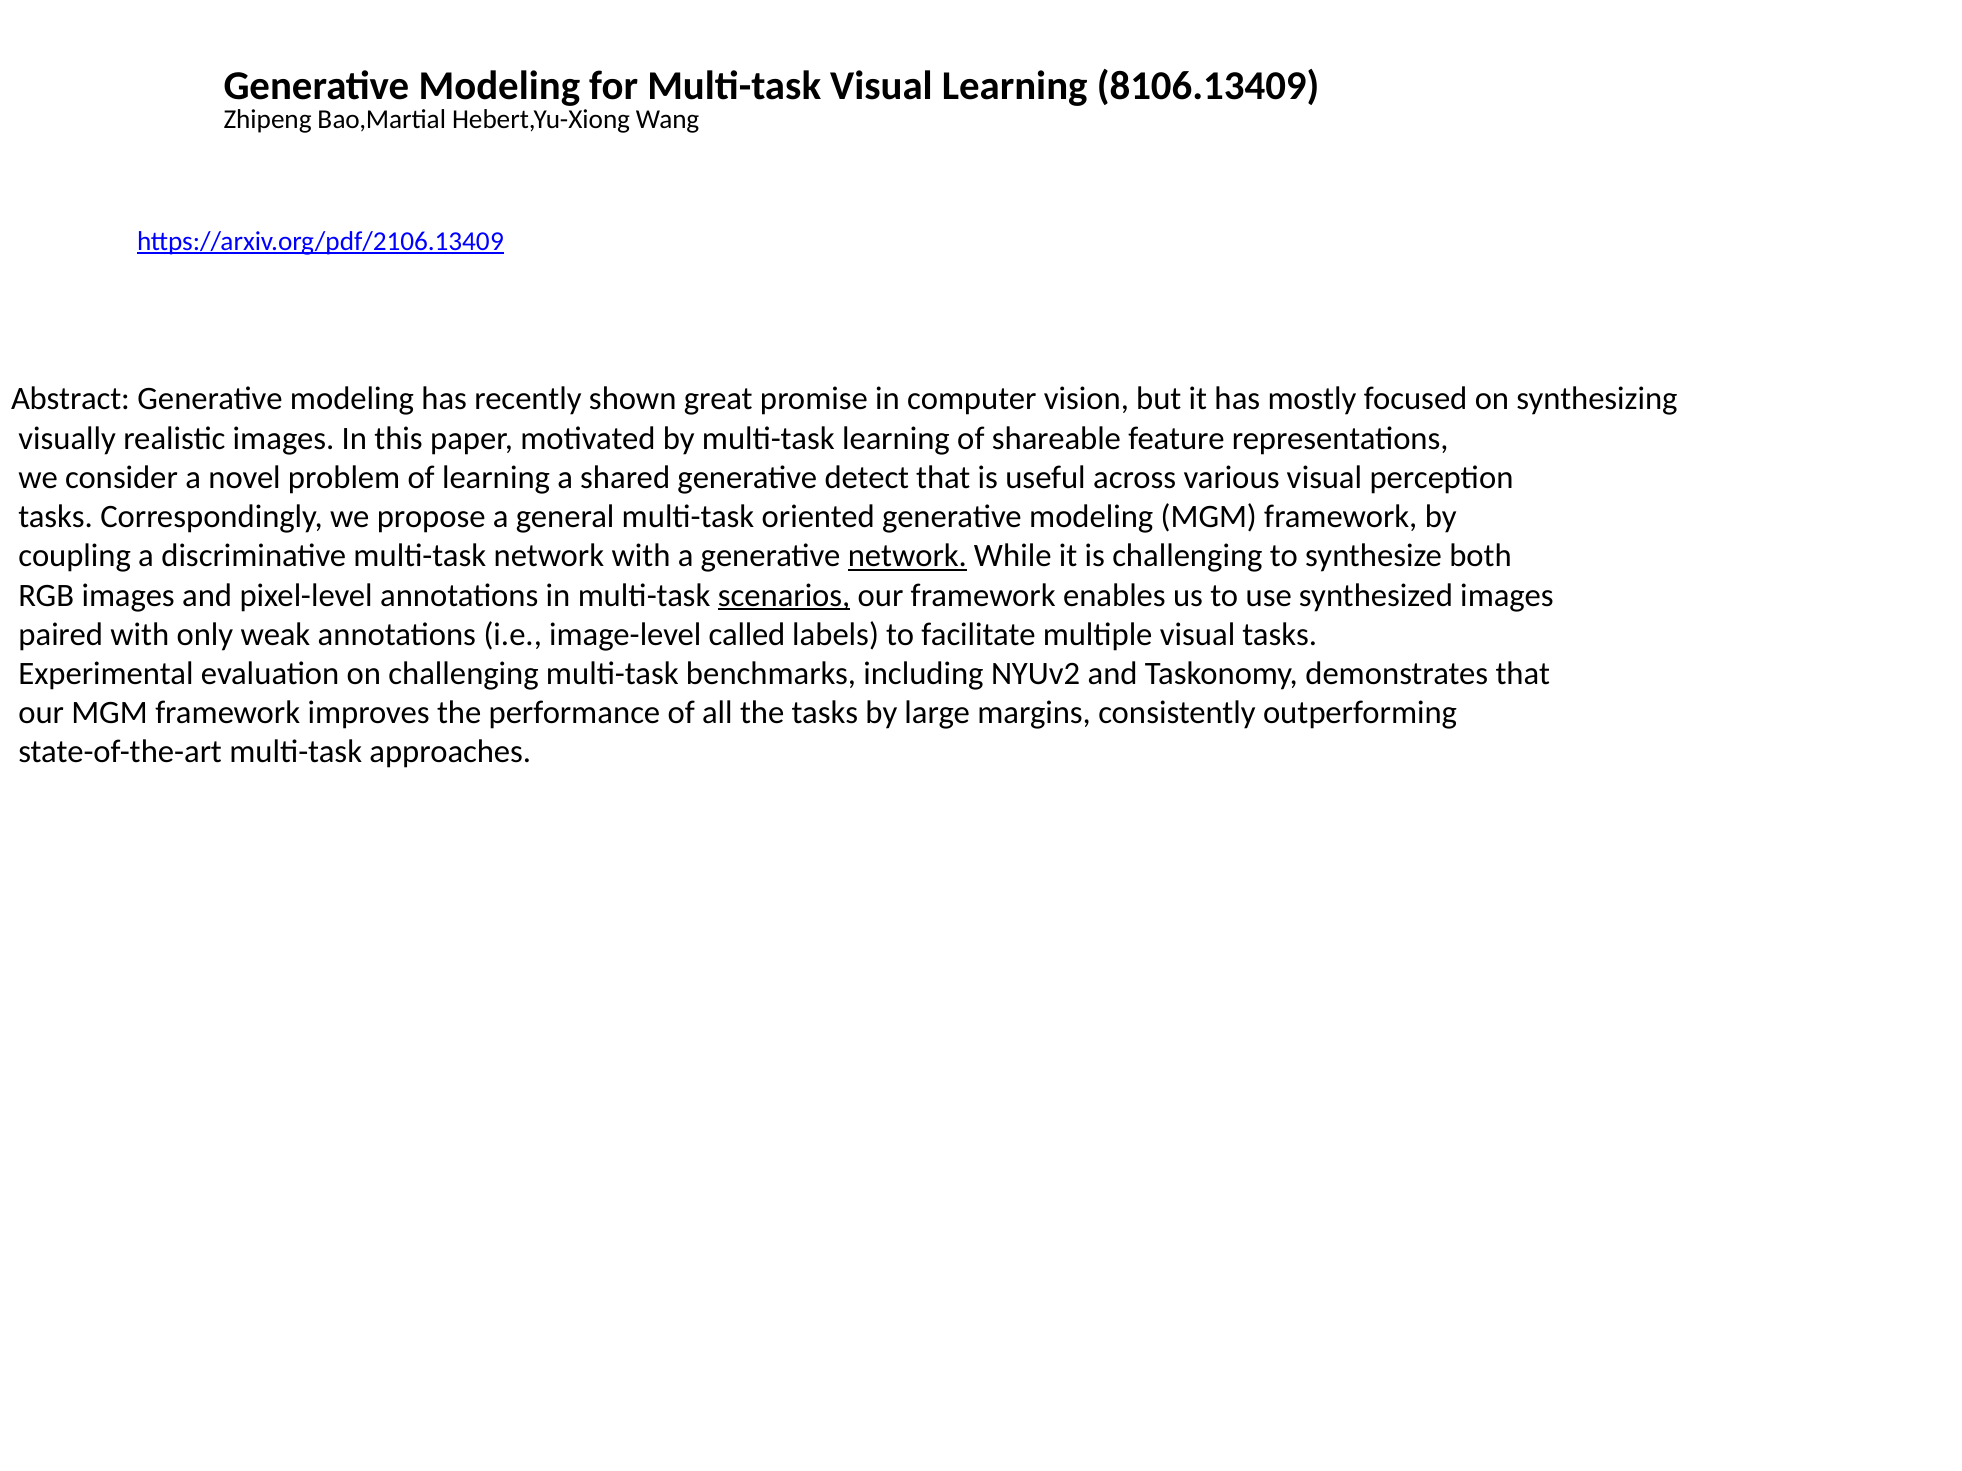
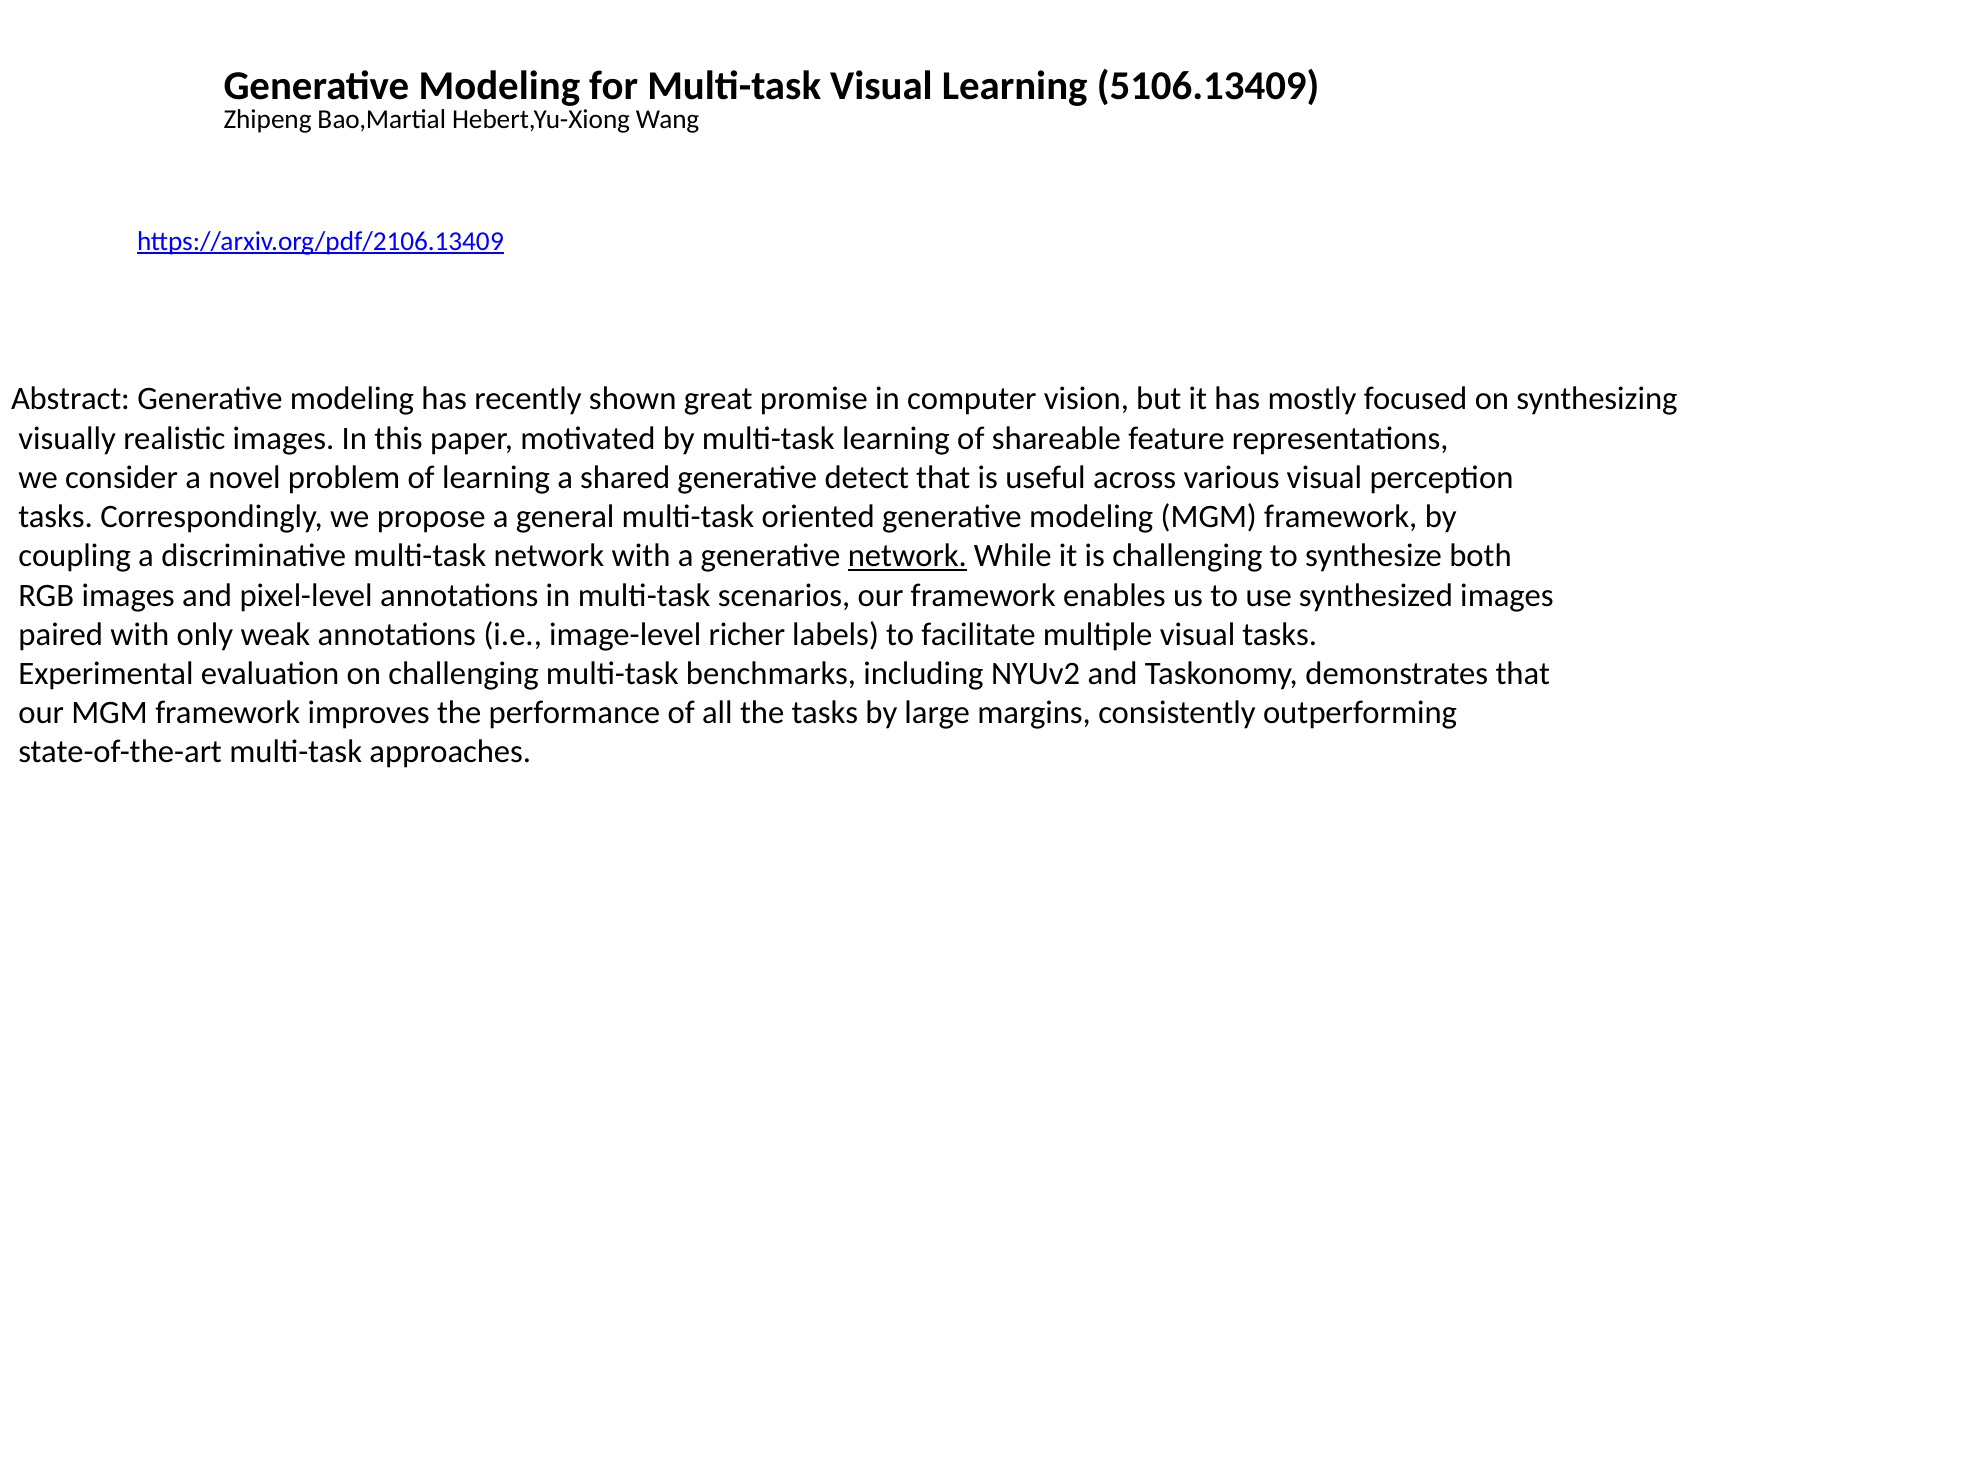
8106.13409: 8106.13409 -> 5106.13409 (1208, 86)
scenarios underline: present -> none (784, 596)
called: called -> richer (747, 635)
